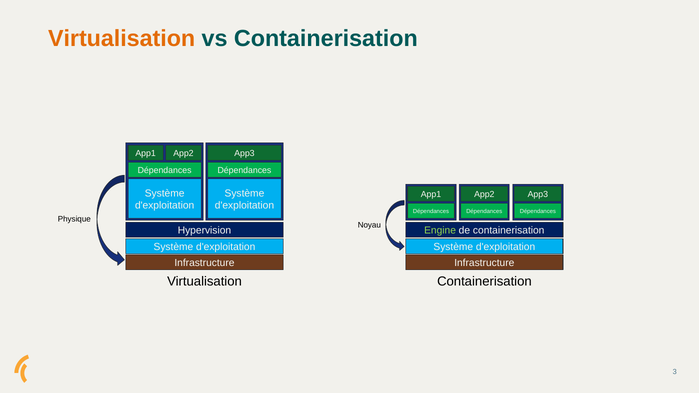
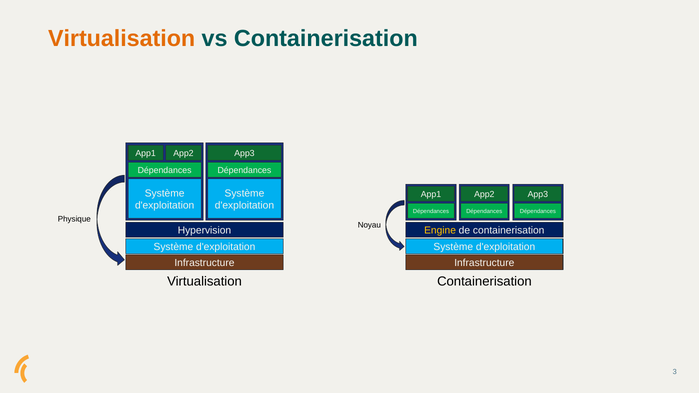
Engine colour: light green -> yellow (440, 231)
